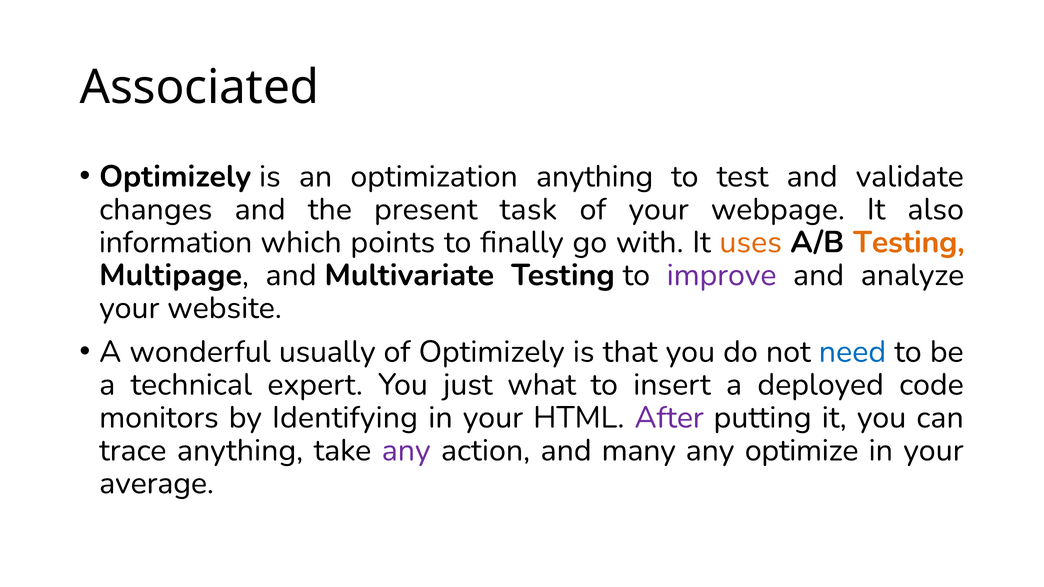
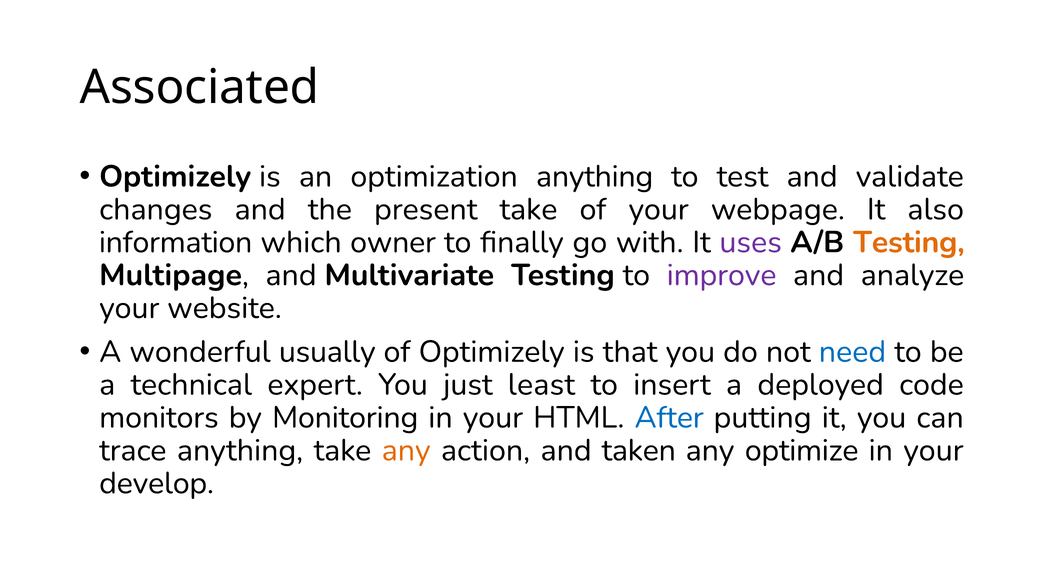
present task: task -> take (528, 209)
points: points -> owner (393, 242)
uses colour: orange -> purple (751, 242)
what: what -> least (541, 385)
Identifying: Identifying -> Monitoring (345, 418)
After colour: purple -> blue (669, 418)
any colour: purple -> orange (406, 451)
many: many -> taken (639, 451)
average: average -> develop (157, 483)
